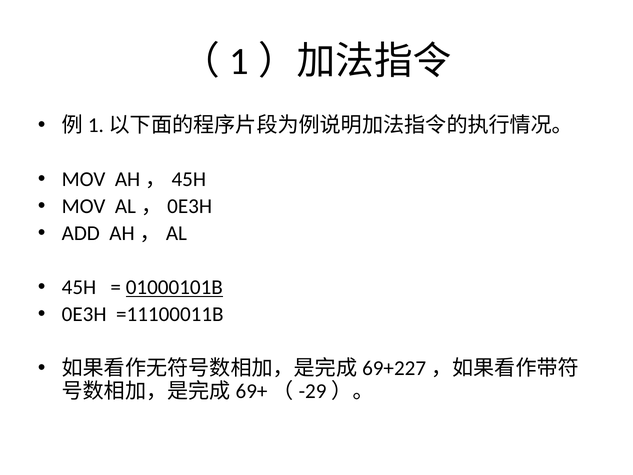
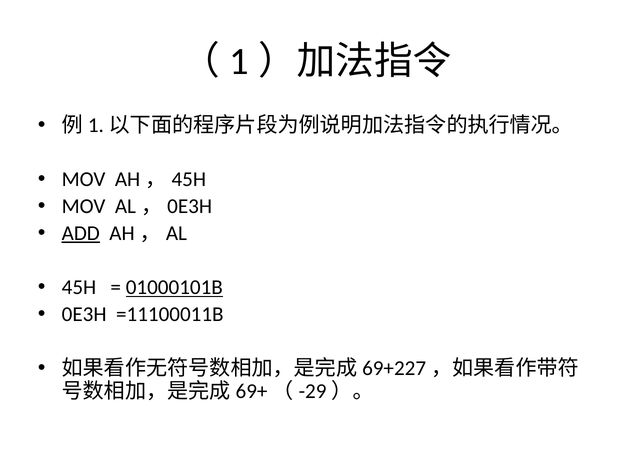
ADD underline: none -> present (81, 233)
